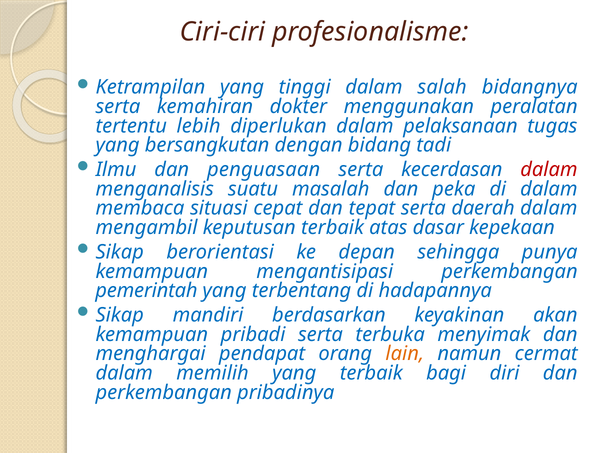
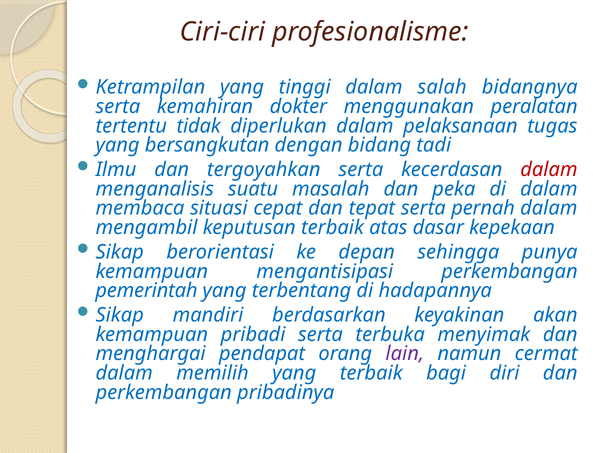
lebih: lebih -> tidak (199, 126)
penguasaan: penguasaan -> tergoyahkan (264, 170)
daerah: daerah -> pernah (483, 208)
lain colour: orange -> purple (405, 354)
